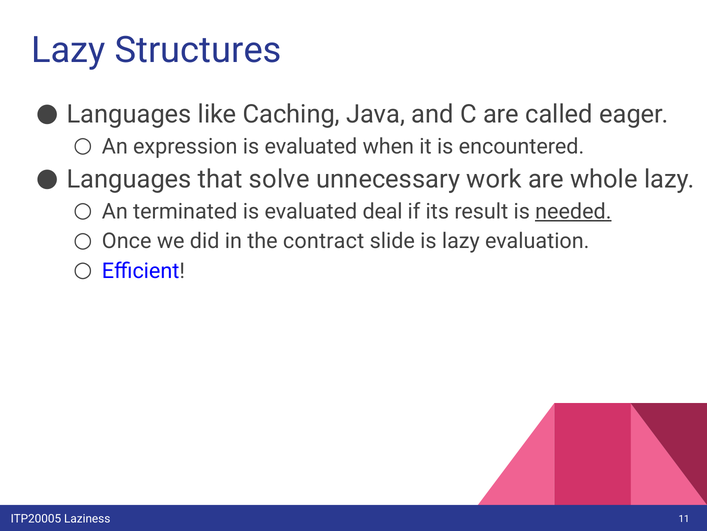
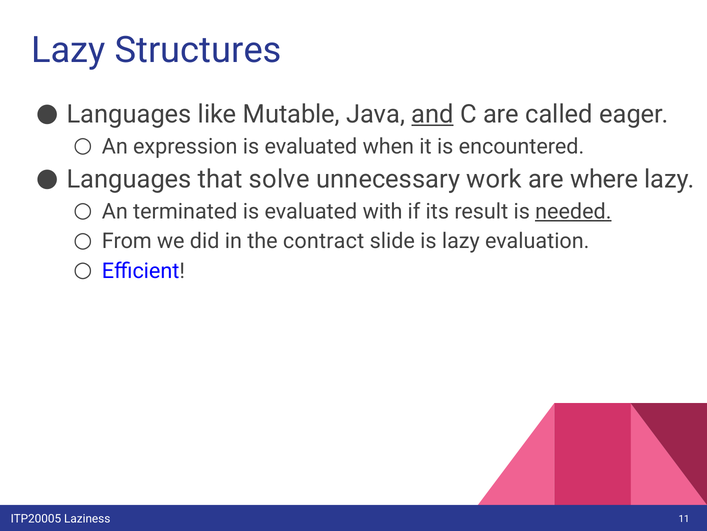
Caching: Caching -> Mutable (291, 114)
and underline: none -> present (433, 114)
whole: whole -> where (604, 179)
deal: deal -> with (383, 211)
Once: Once -> From (127, 241)
